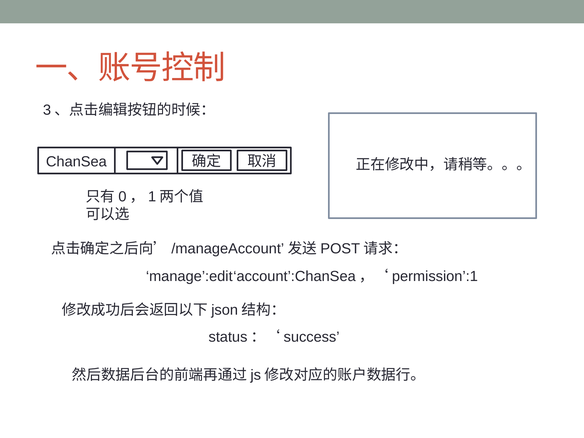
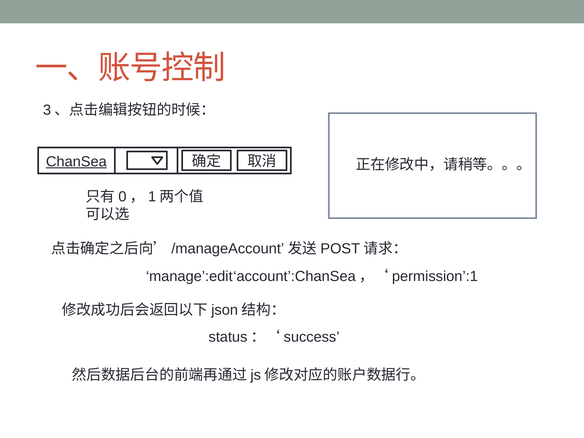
ChanSea underline: none -> present (76, 162)
